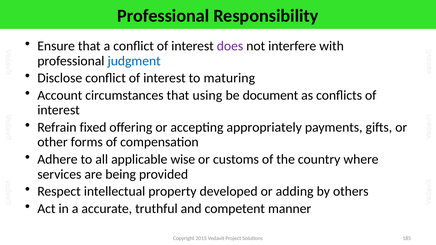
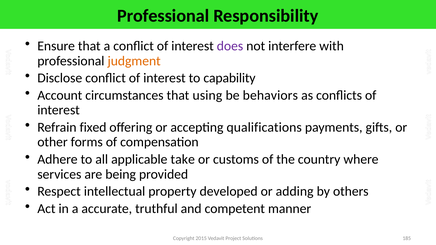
judgment colour: blue -> orange (134, 61)
maturing: maturing -> capability (229, 78)
document: document -> behaviors (270, 96)
appropriately: appropriately -> qualifications (264, 128)
wise: wise -> take (183, 160)
